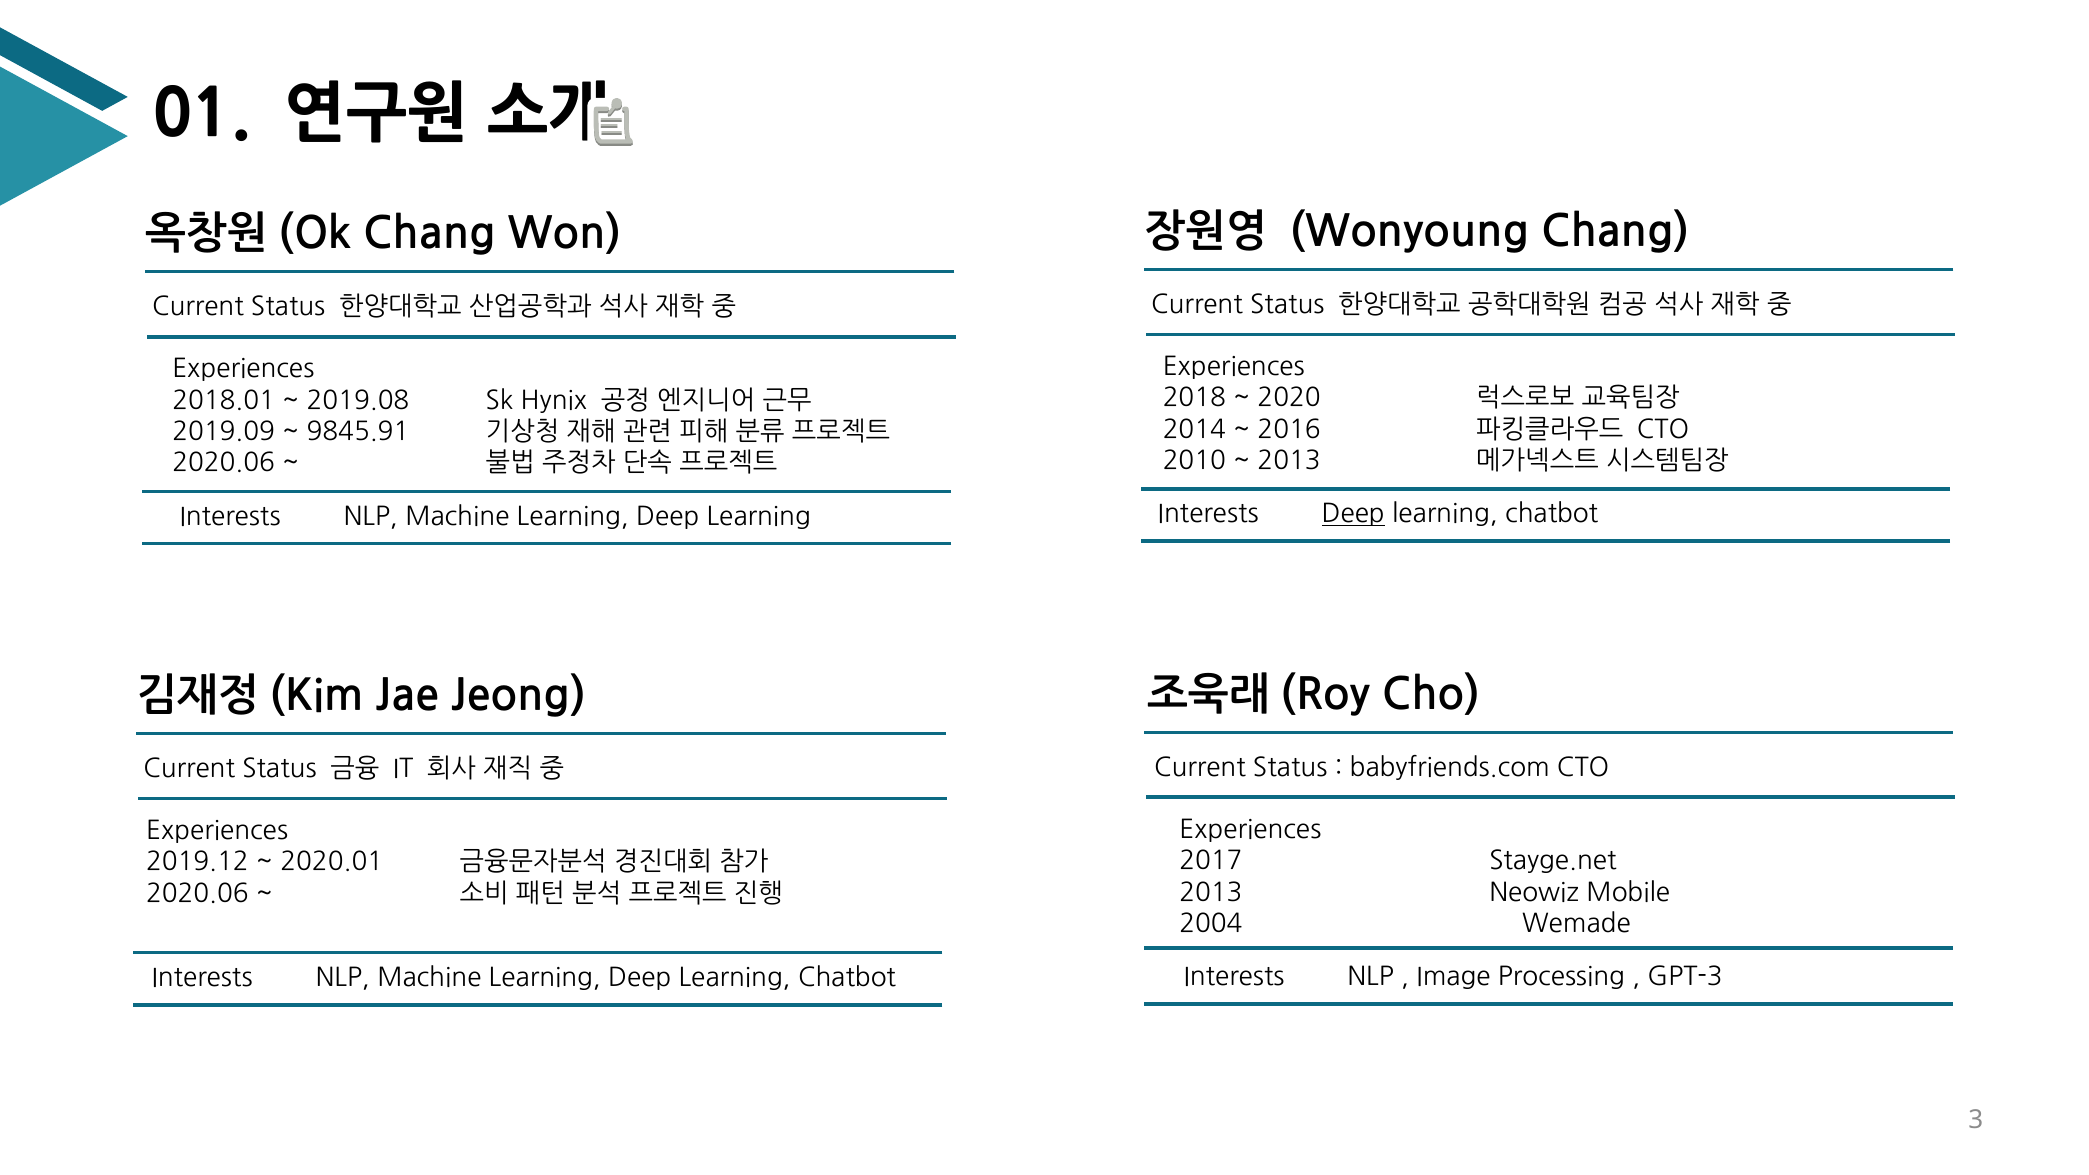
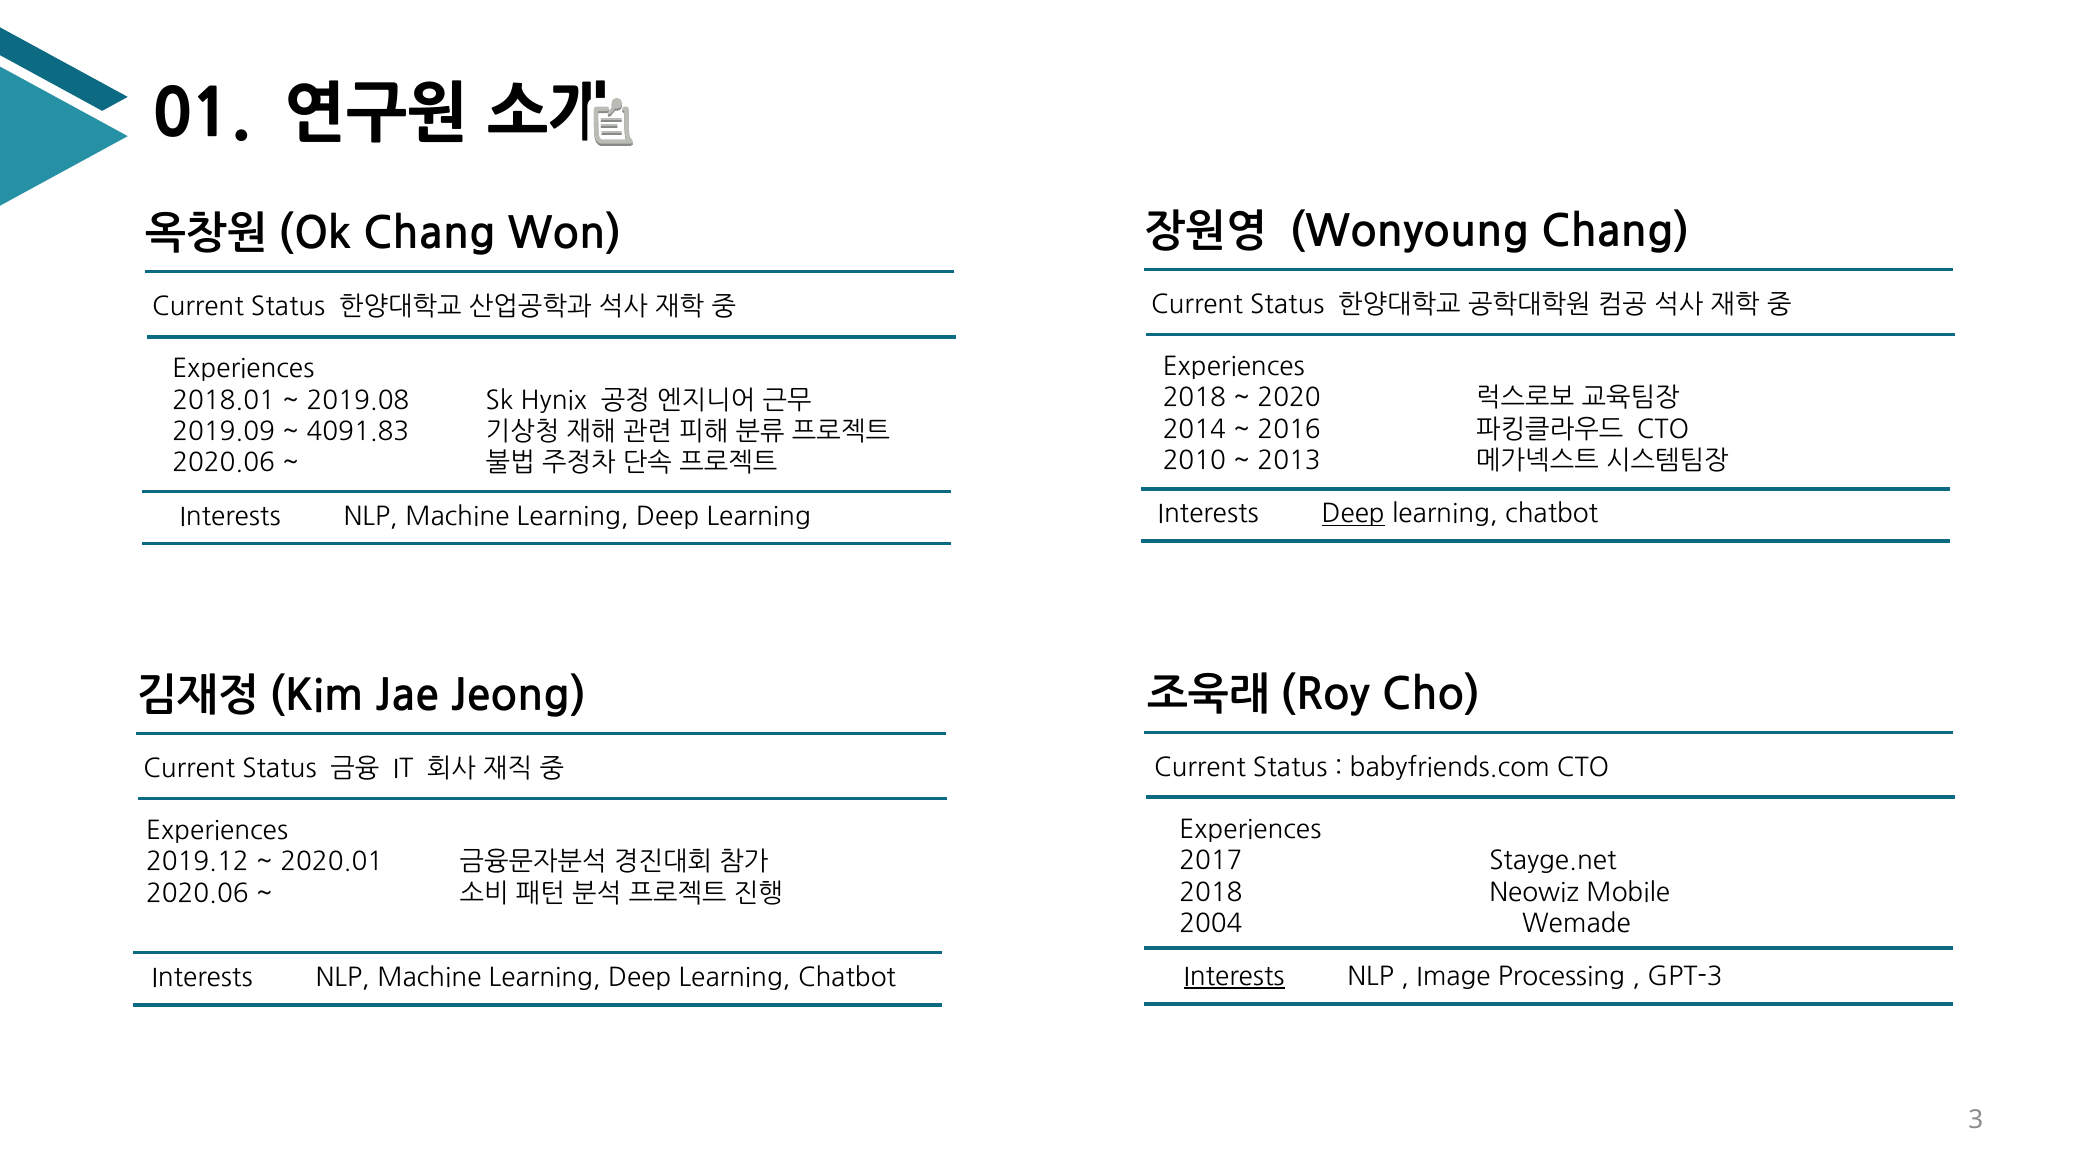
9845.91: 9845.91 -> 4091.83 (358, 432)
2013: 2013 -> 2018 (1211, 892)
Interests underline: none -> present (1234, 977)
